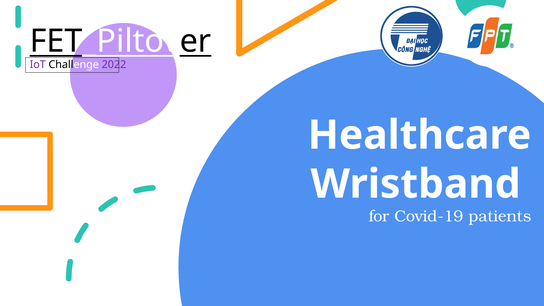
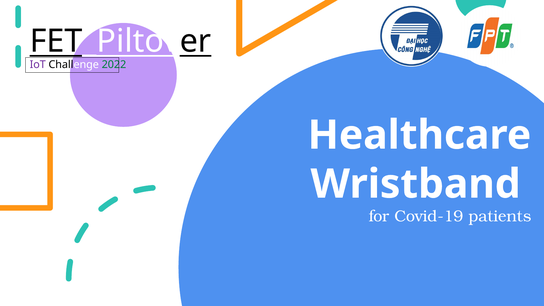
2022 colour: purple -> green (114, 65)
